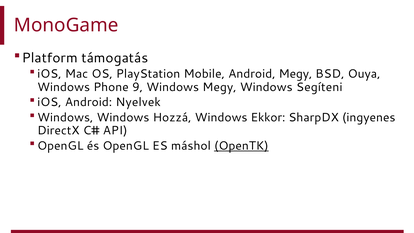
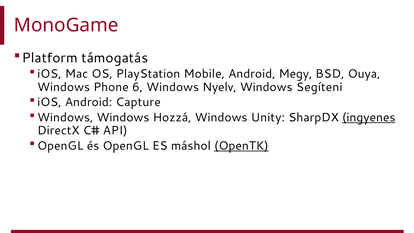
9: 9 -> 6 (138, 87)
Windows Megy: Megy -> Nyelv (220, 87)
Nyelvek: Nyelvek -> Capture (138, 102)
Ekkor: Ekkor -> Unity (268, 117)
ingyenes underline: none -> present (369, 117)
